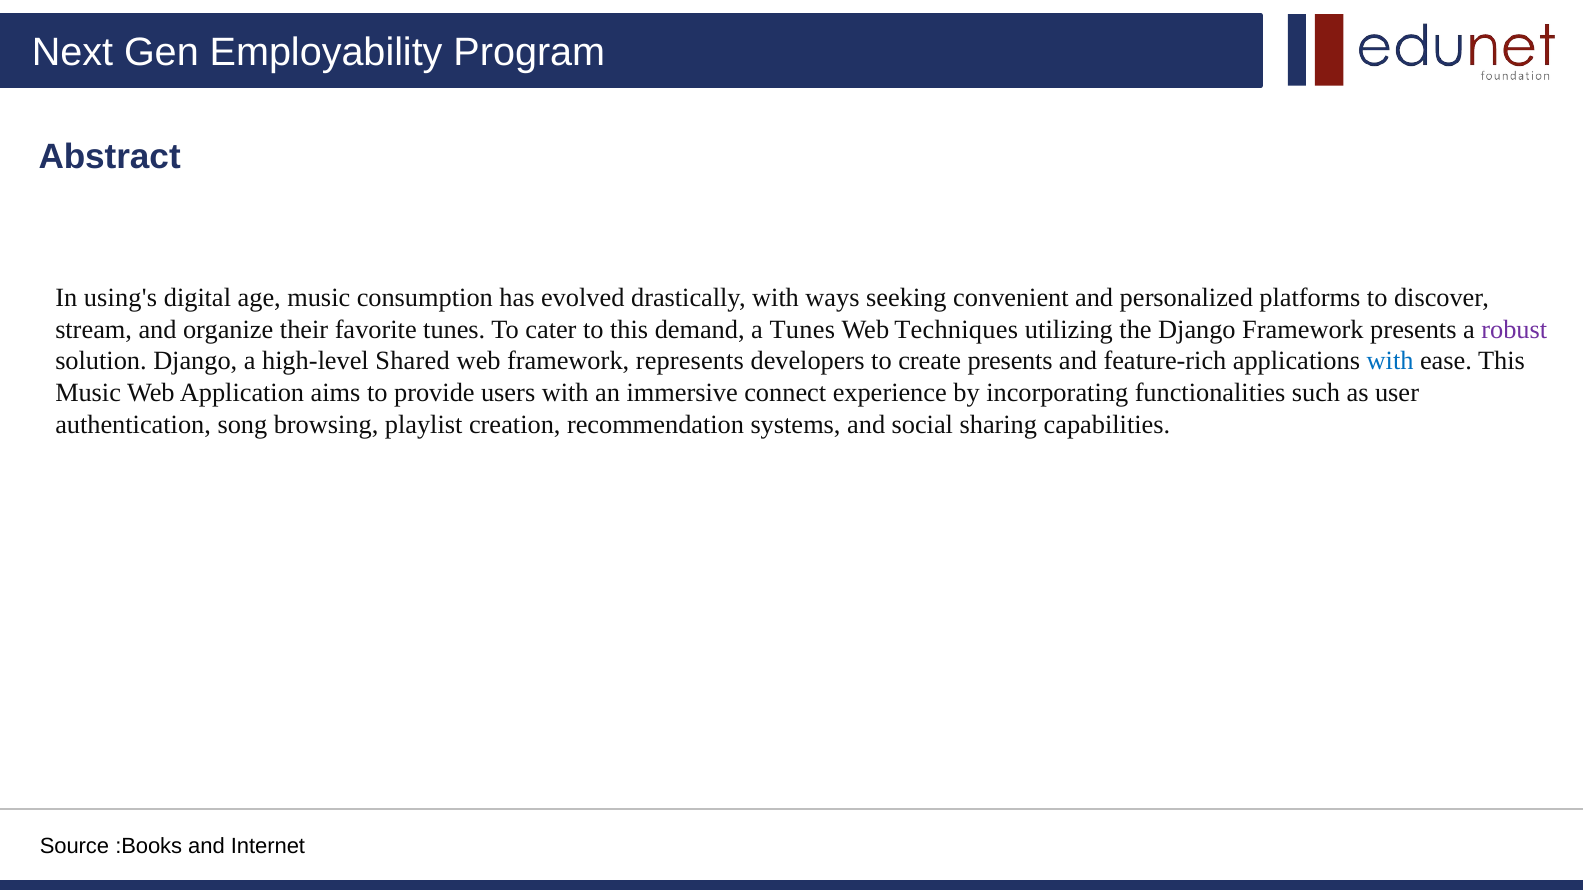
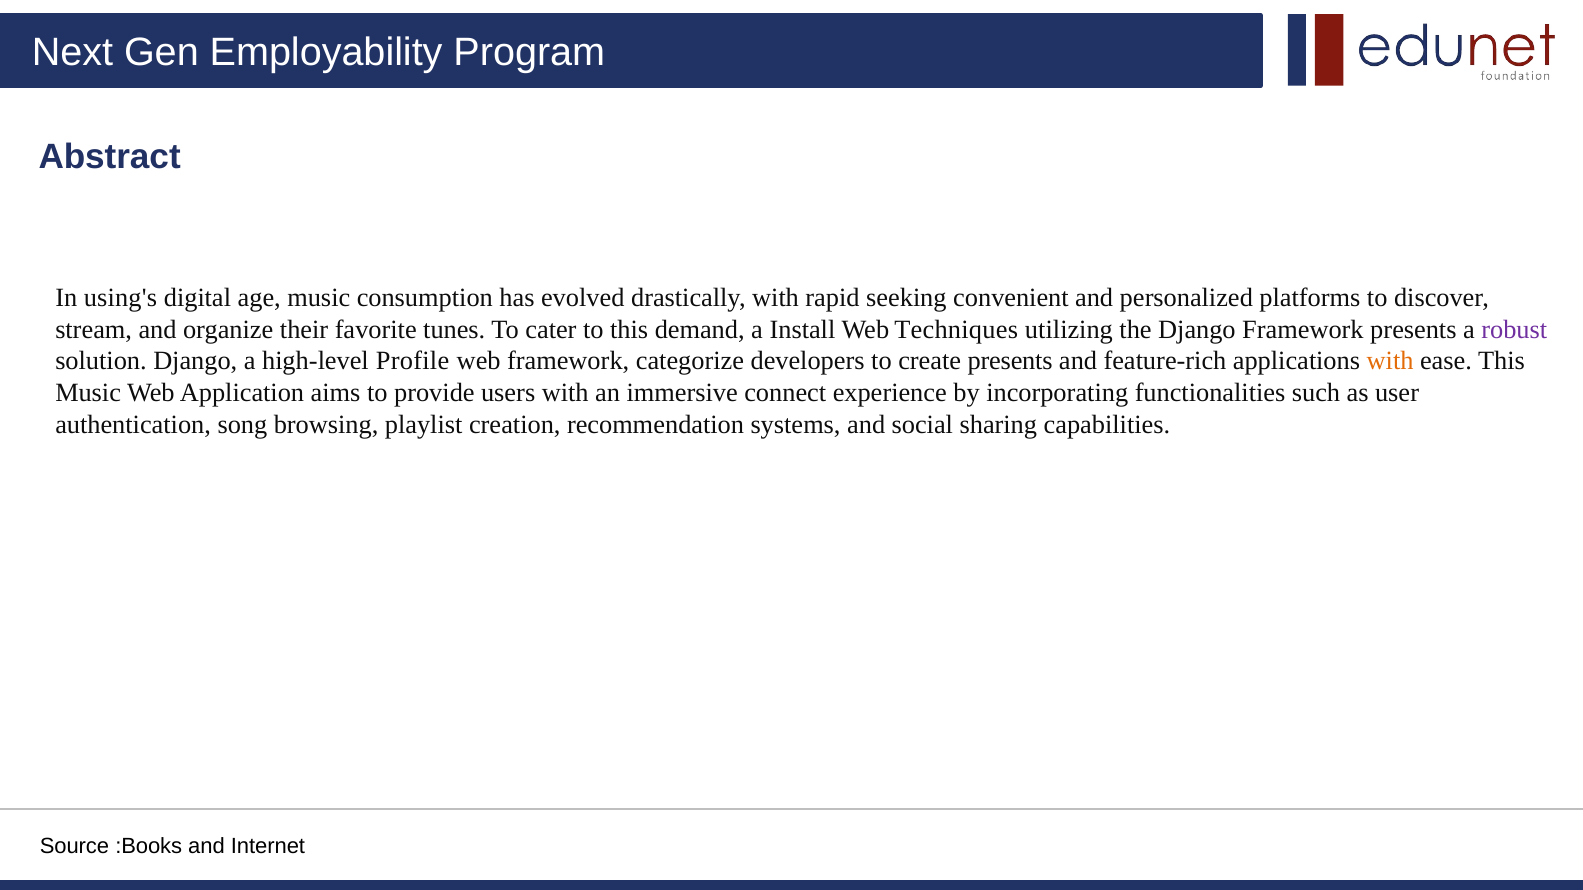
ways: ways -> rapid (833, 298)
a Tunes: Tunes -> Install (802, 330)
Shared: Shared -> Profile (413, 361)
represents: represents -> categorize (690, 361)
with colour: blue -> orange (1390, 361)
